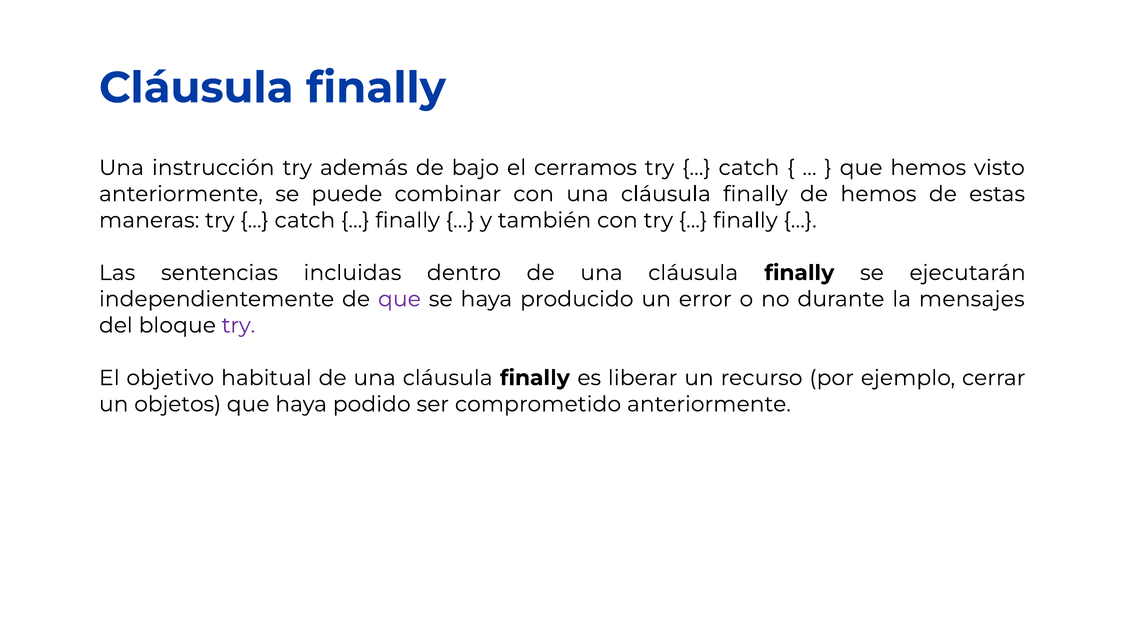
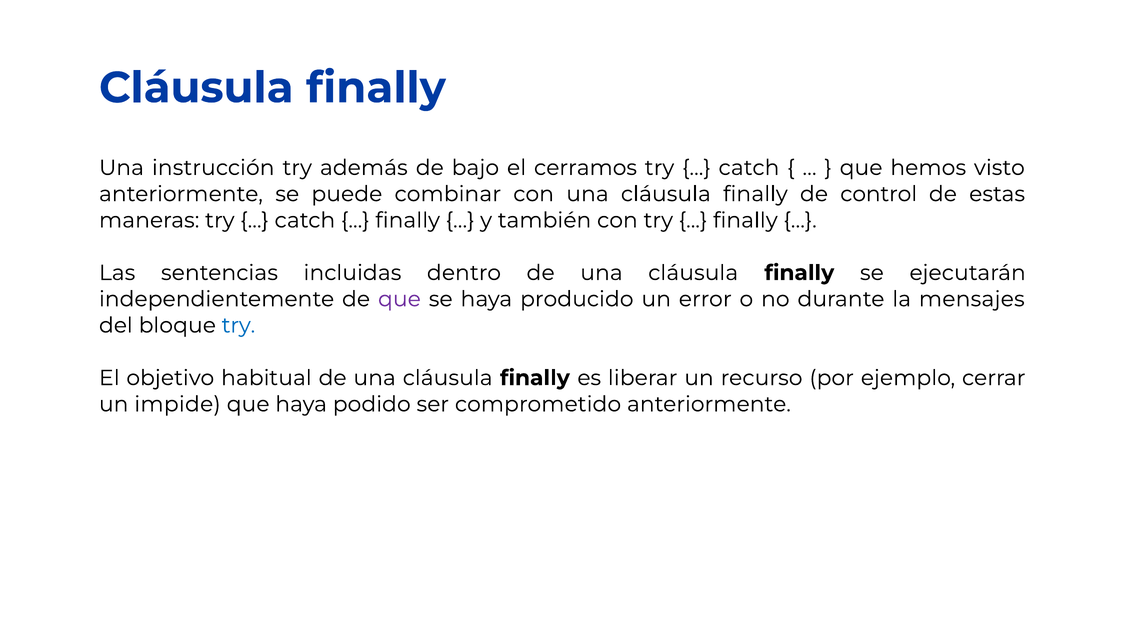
de hemos: hemos -> control (879, 194)
try colour: purple -> blue (238, 325)
objetos: objetos -> impide (177, 404)
